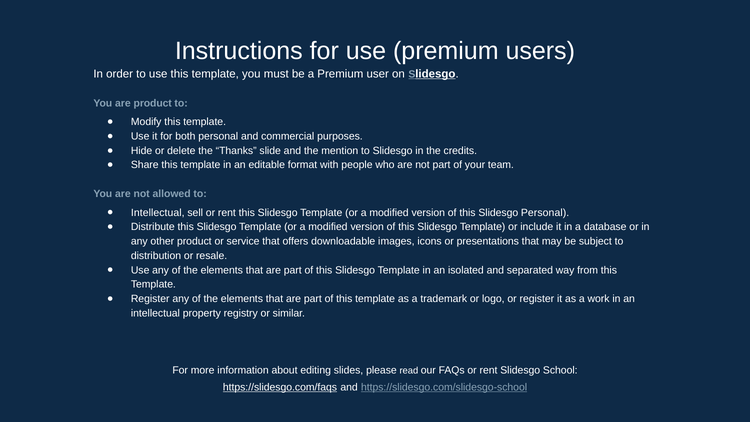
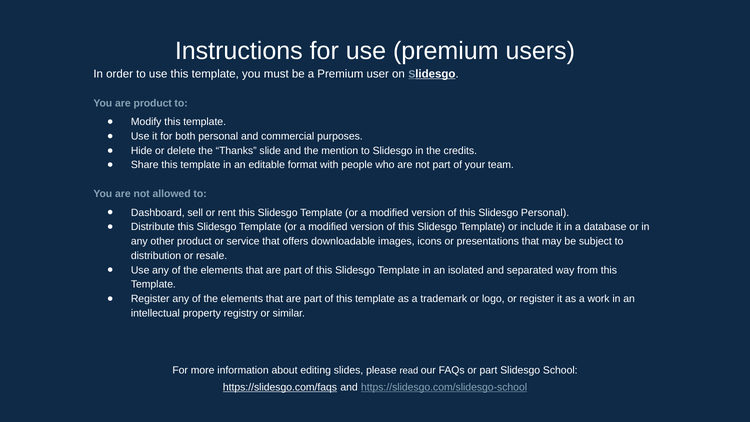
Intellectual: Intellectual -> Dashboard (158, 213)
FAQs or rent: rent -> part (488, 370)
